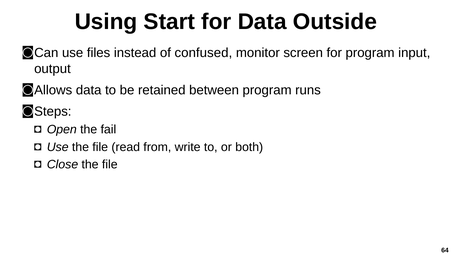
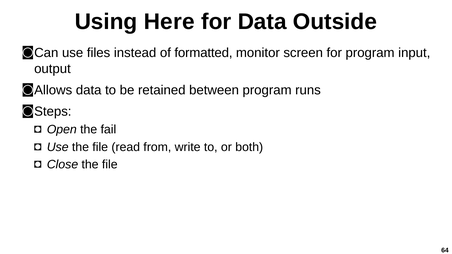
Start: Start -> Here (169, 22)
confused: confused -> formatted (203, 53)
